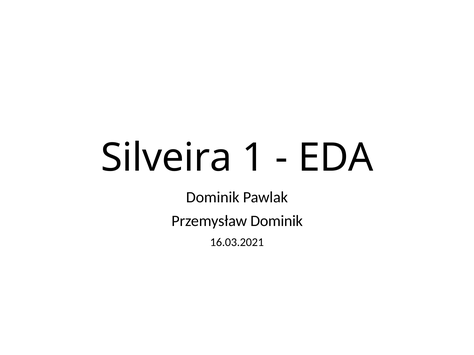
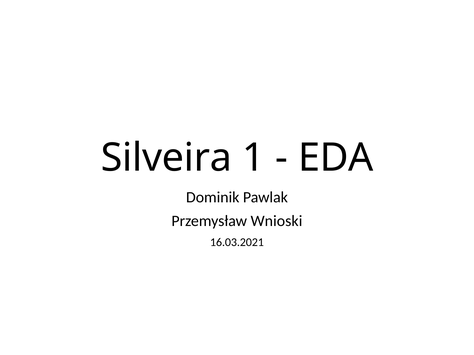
Przemysław Dominik: Dominik -> Wnioski (276, 221)
